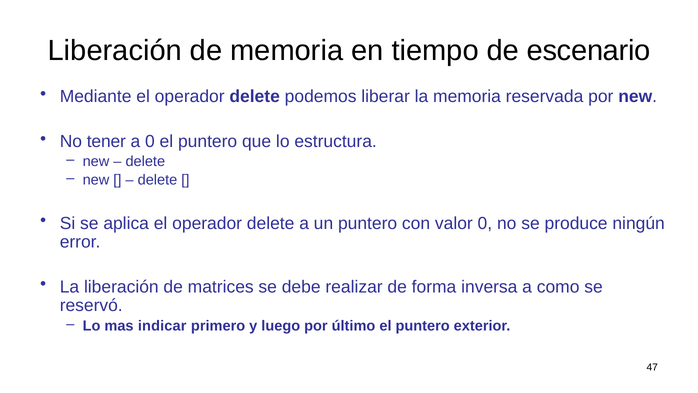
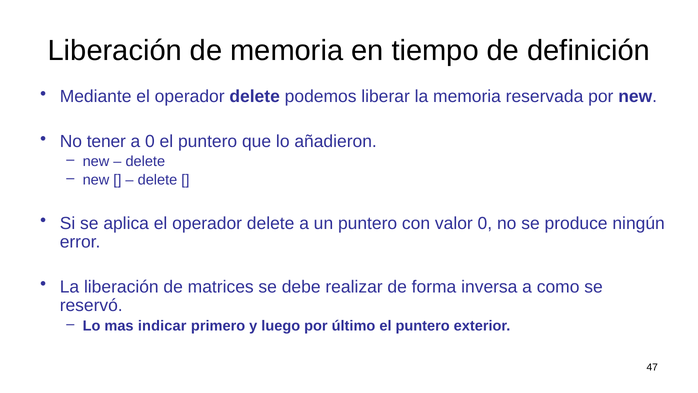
escenario: escenario -> definición (589, 50)
estructura: estructura -> añadieron (336, 141)
